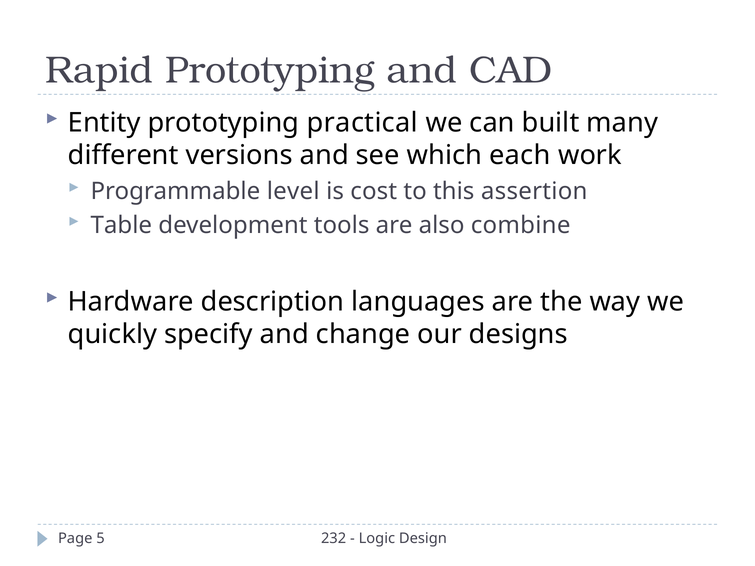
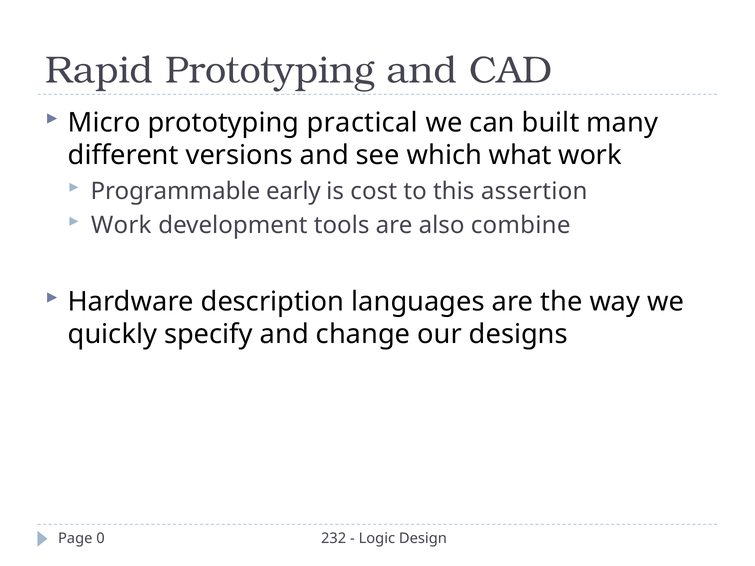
Entity: Entity -> Micro (104, 123)
each: each -> what (520, 155)
level: level -> early (293, 191)
Table: Table -> Work (121, 225)
5: 5 -> 0 (100, 538)
